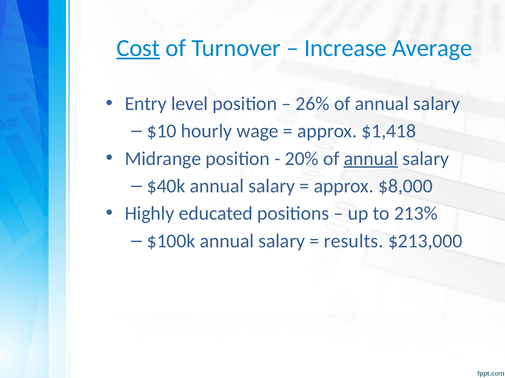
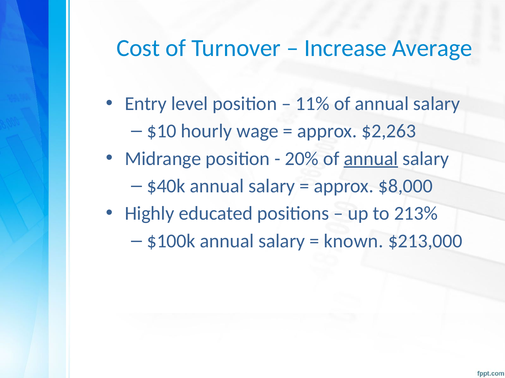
Cost underline: present -> none (138, 48)
26%: 26% -> 11% (313, 104)
$1,418: $1,418 -> $2,263 (389, 131)
results: results -> known (354, 241)
